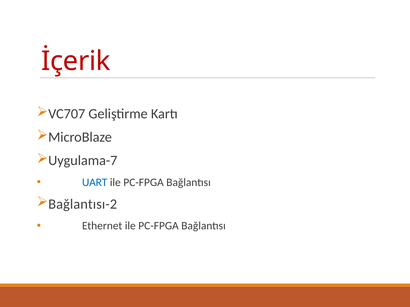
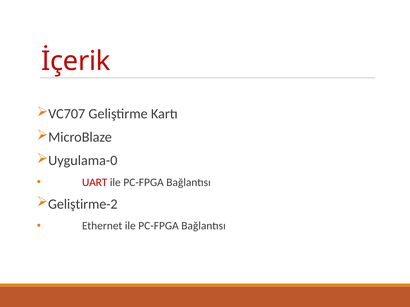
Uygulama-7: Uygulama-7 -> Uygulama-0 (83, 161)
UART colour: blue -> red (95, 183)
Bağlantısı-2: Bağlantısı-2 -> Geliştirme-2 (83, 204)
